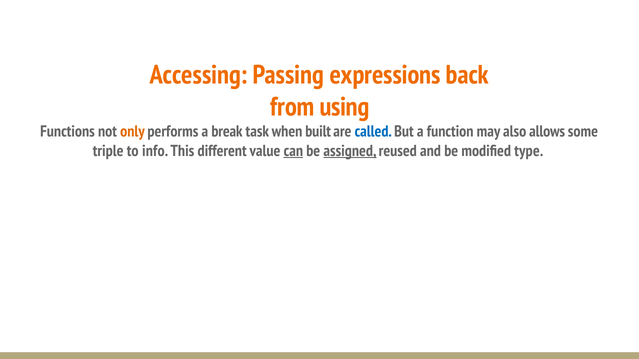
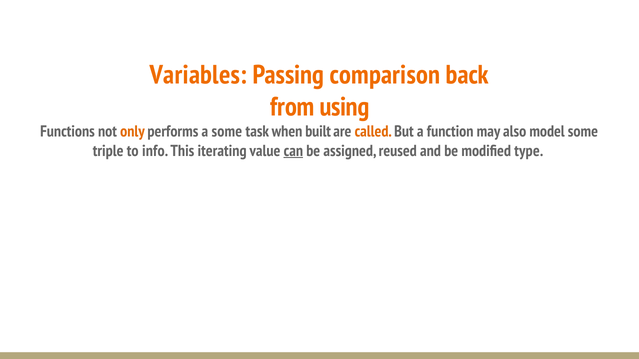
Accessing: Accessing -> Variables (198, 75)
expressions: expressions -> comparison (385, 75)
a break: break -> some (227, 132)
called colour: blue -> orange (373, 132)
allows: allows -> model (547, 132)
different: different -> iterating (222, 151)
assigned underline: present -> none (350, 151)
